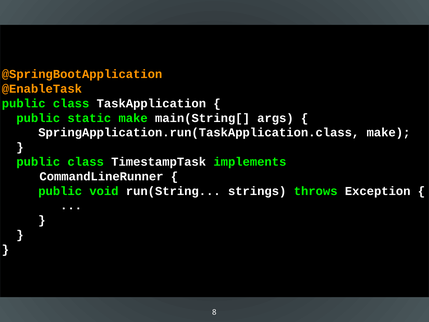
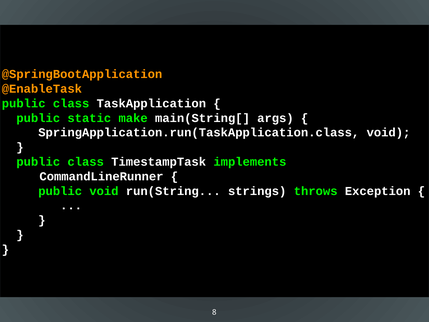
SpringApplication.run(TaskApplication.class make: make -> void (388, 133)
